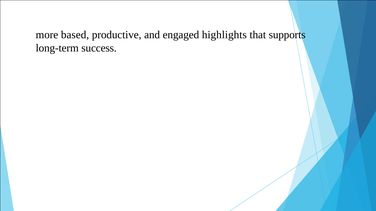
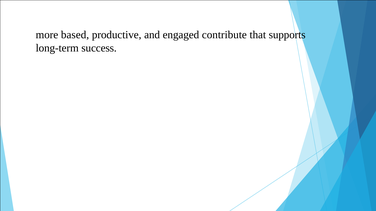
highlights: highlights -> contribute (224, 35)
